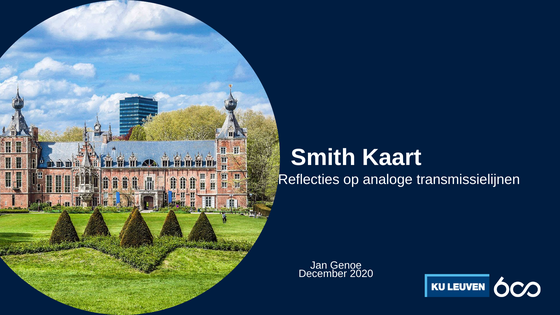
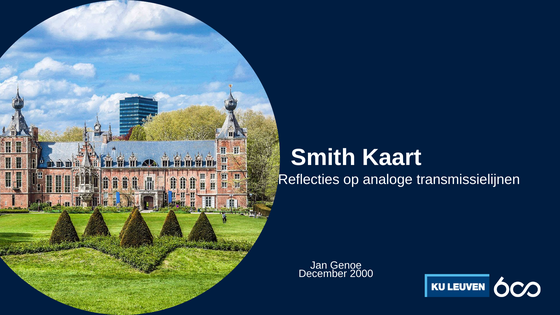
2020: 2020 -> 2000 (362, 274)
